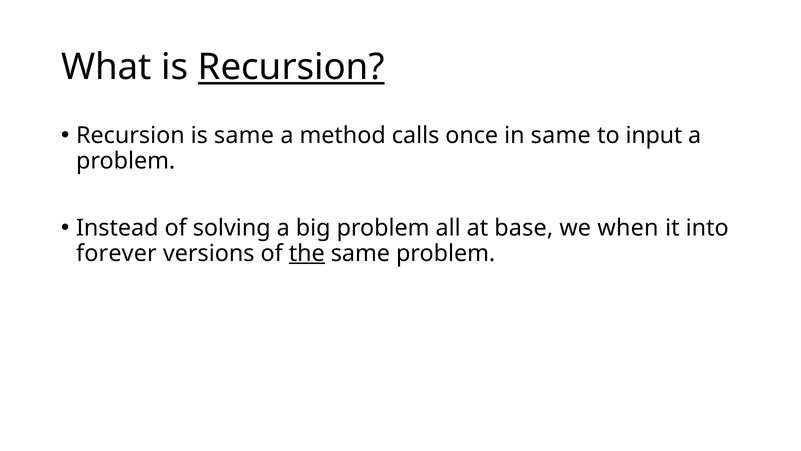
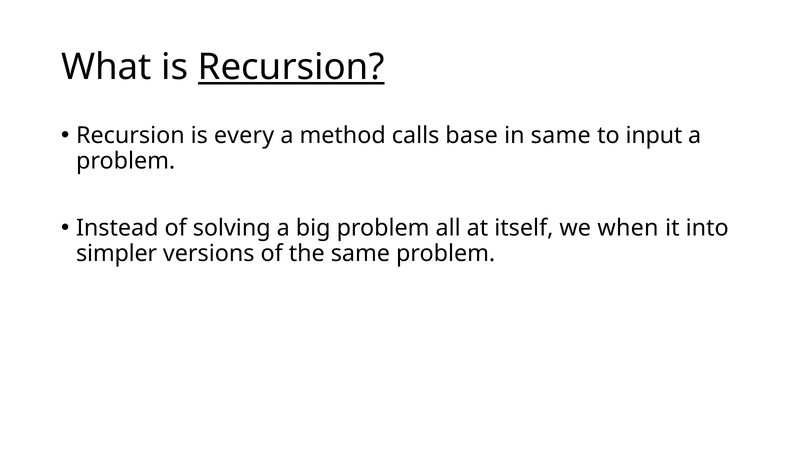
is same: same -> every (244, 135)
once: once -> base (472, 135)
base: base -> itself (524, 228)
forever: forever -> simpler (117, 253)
the underline: present -> none (307, 253)
